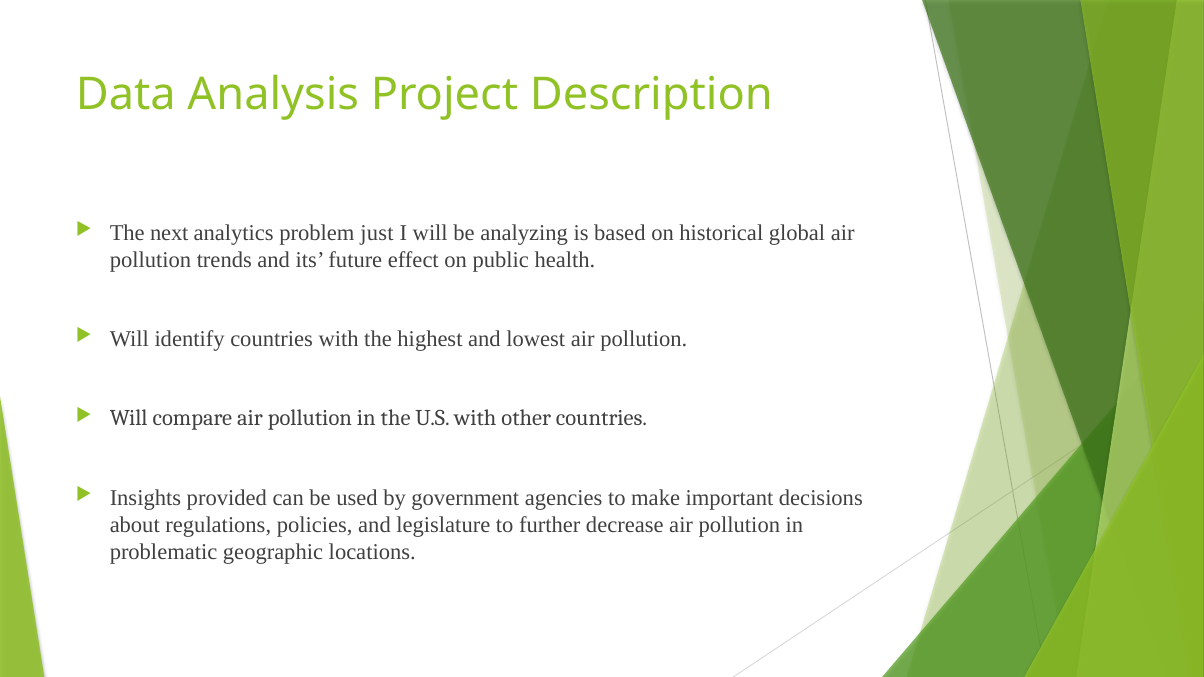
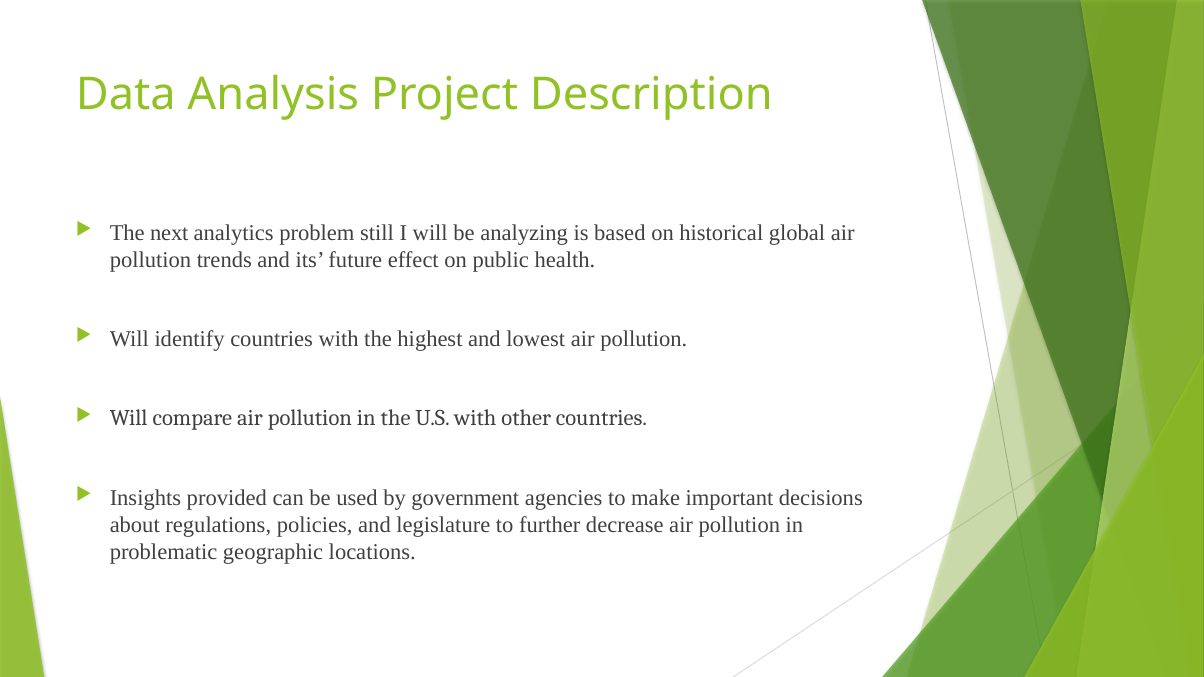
just: just -> still (377, 233)
